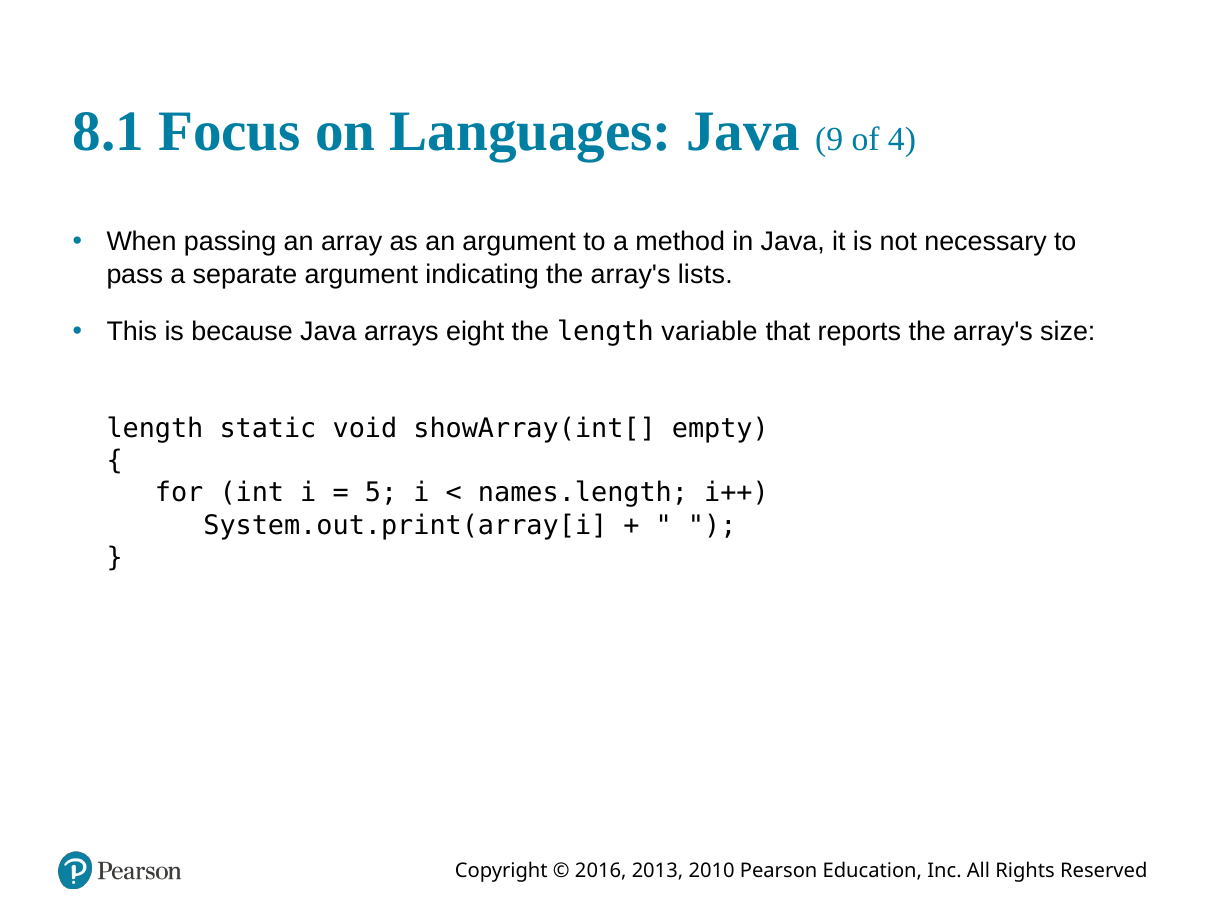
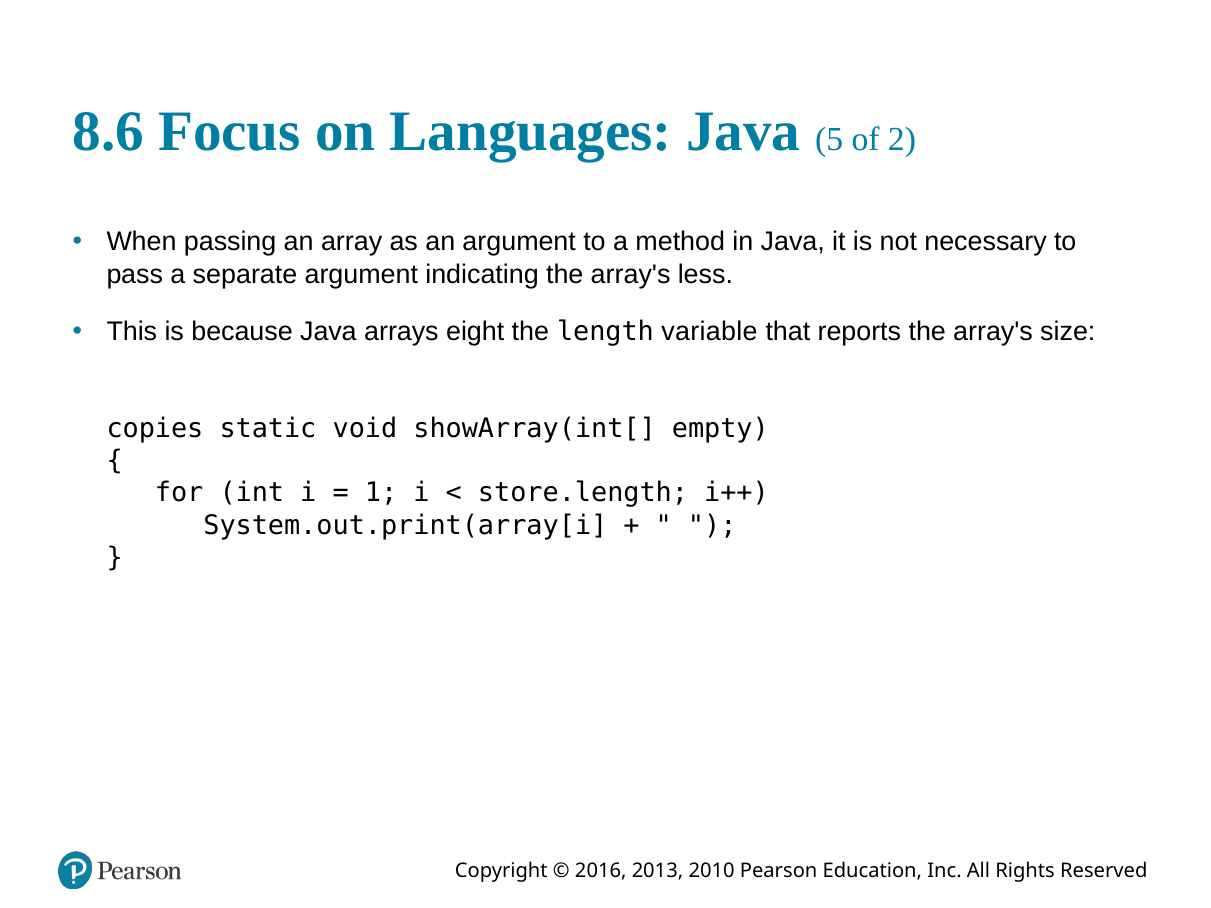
8.1: 8.1 -> 8.6 (108, 131)
9: 9 -> 5 (829, 139)
4: 4 -> 2 (902, 139)
lists: lists -> less (705, 274)
length: length -> copies (155, 429)
5: 5 -> 1 (381, 493)
names.length: names.length -> store.length (583, 493)
